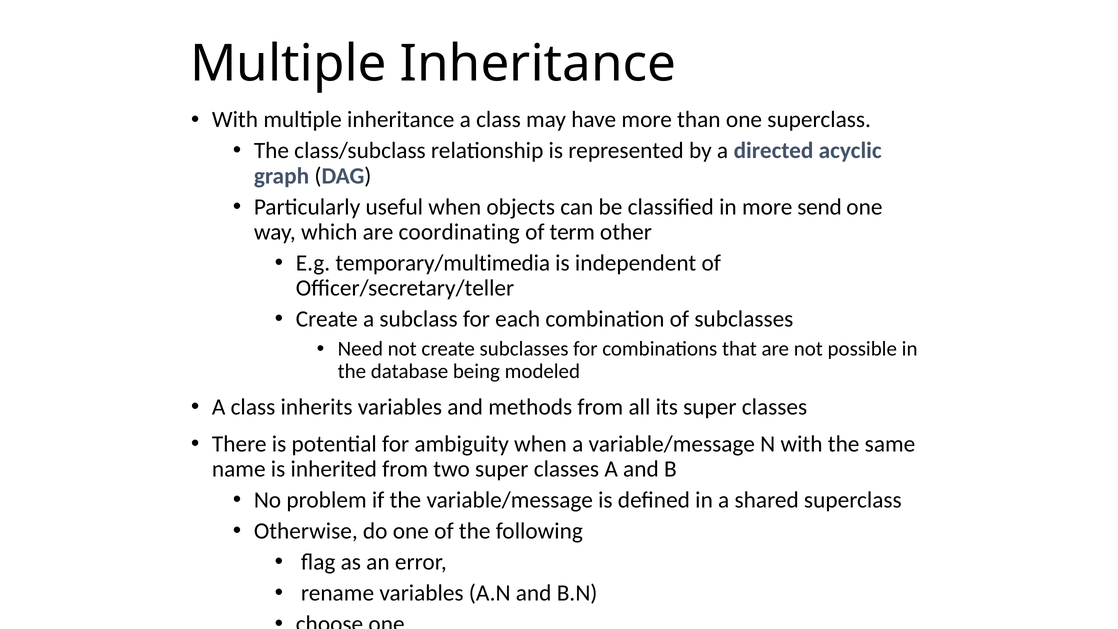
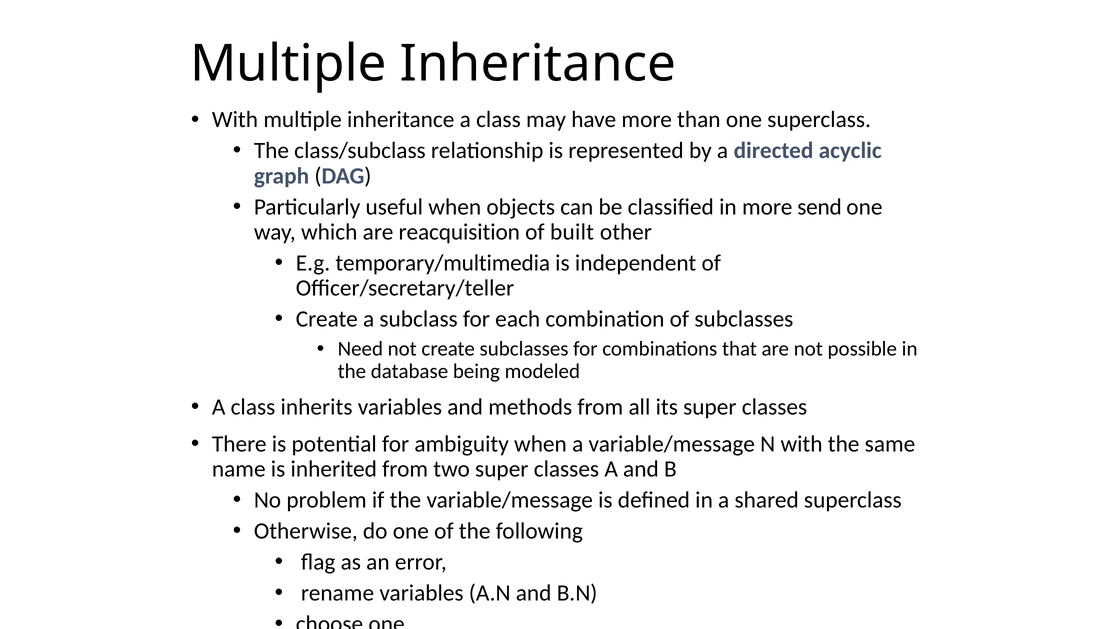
coordinating: coordinating -> reacquisition (459, 232)
term: term -> built (572, 232)
